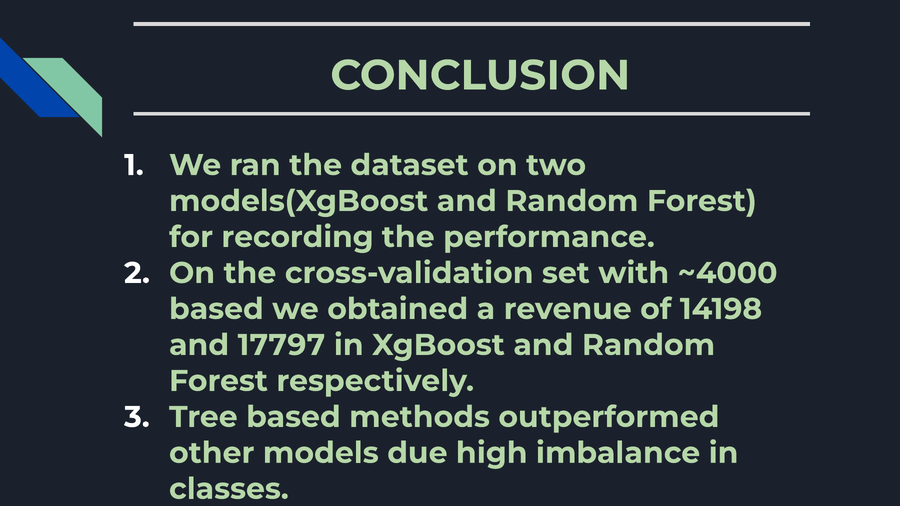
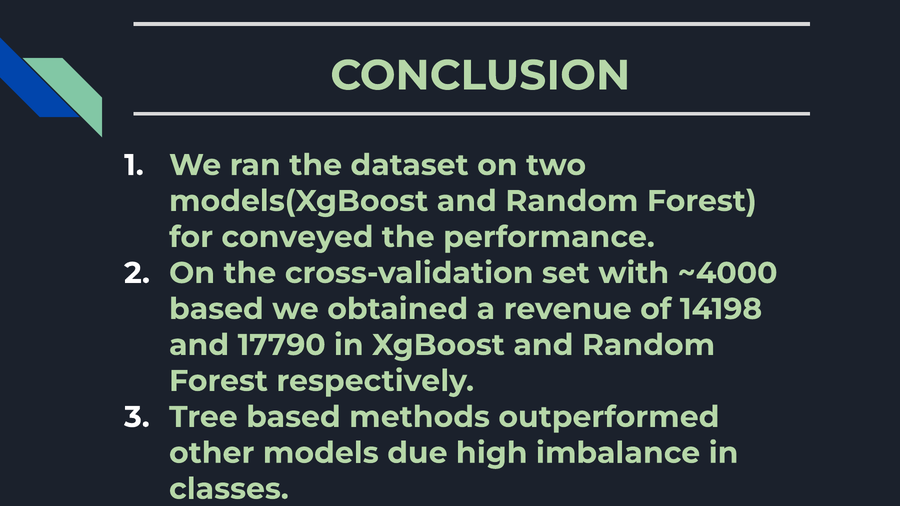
recording: recording -> conveyed (297, 237)
17797: 17797 -> 17790 (282, 345)
